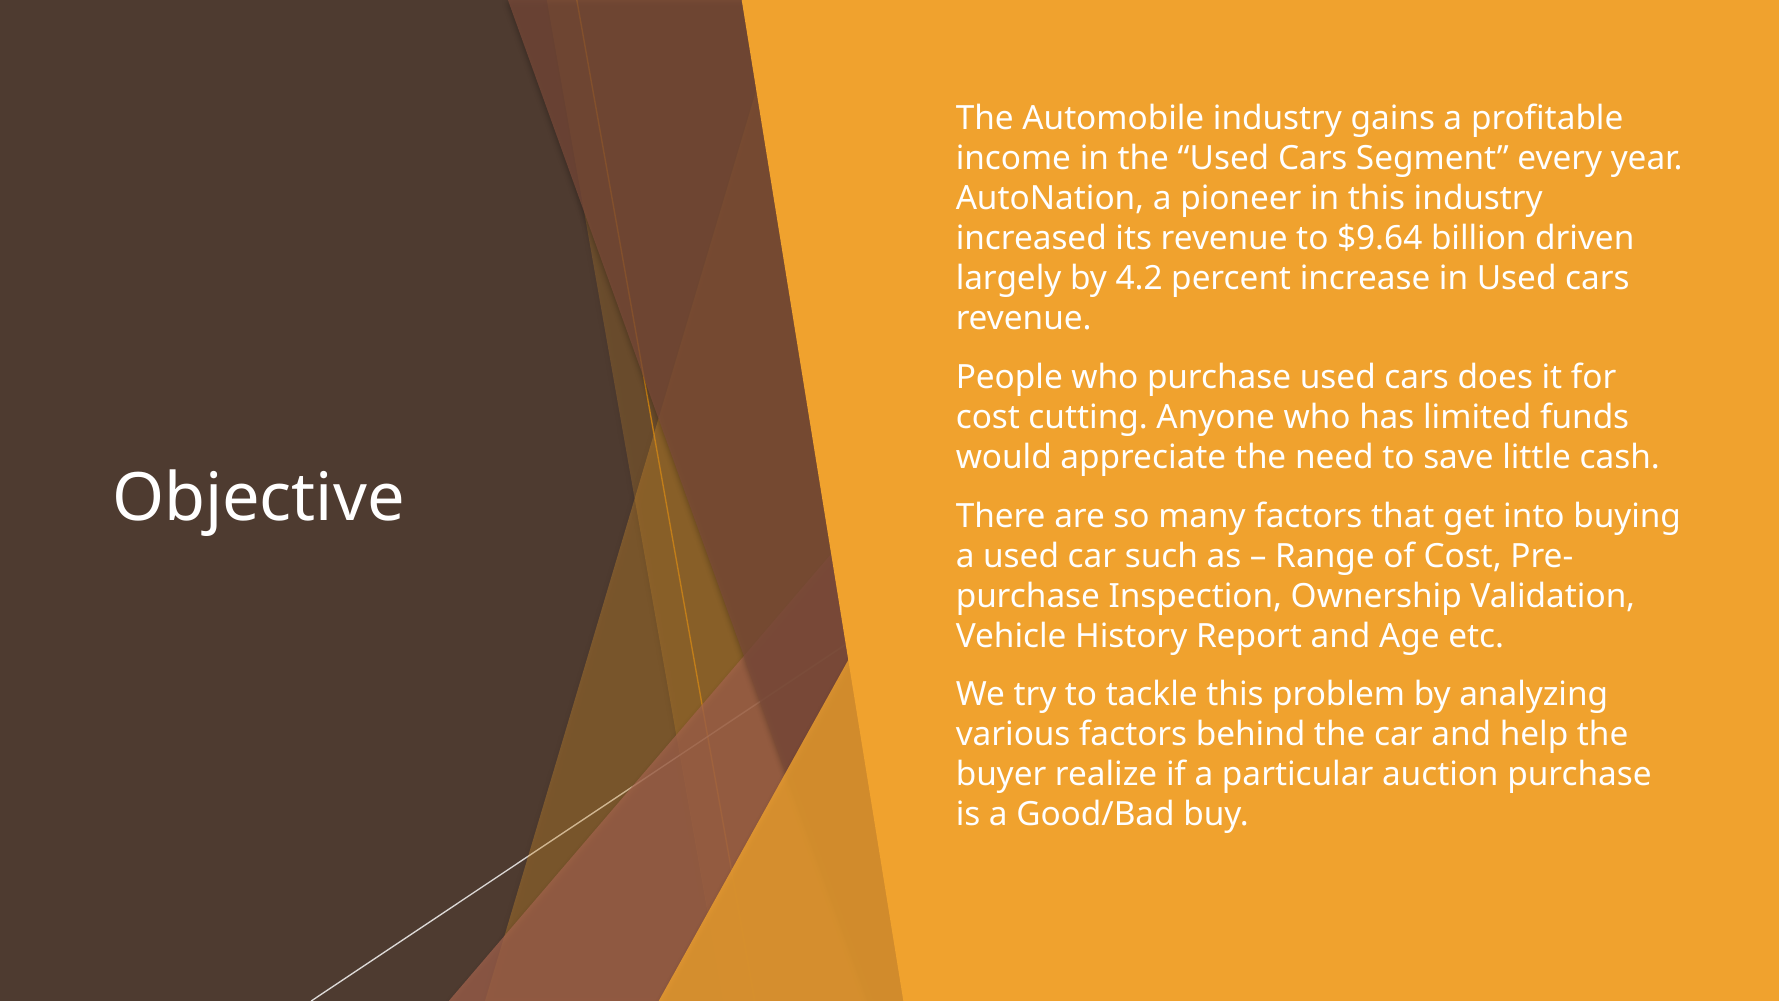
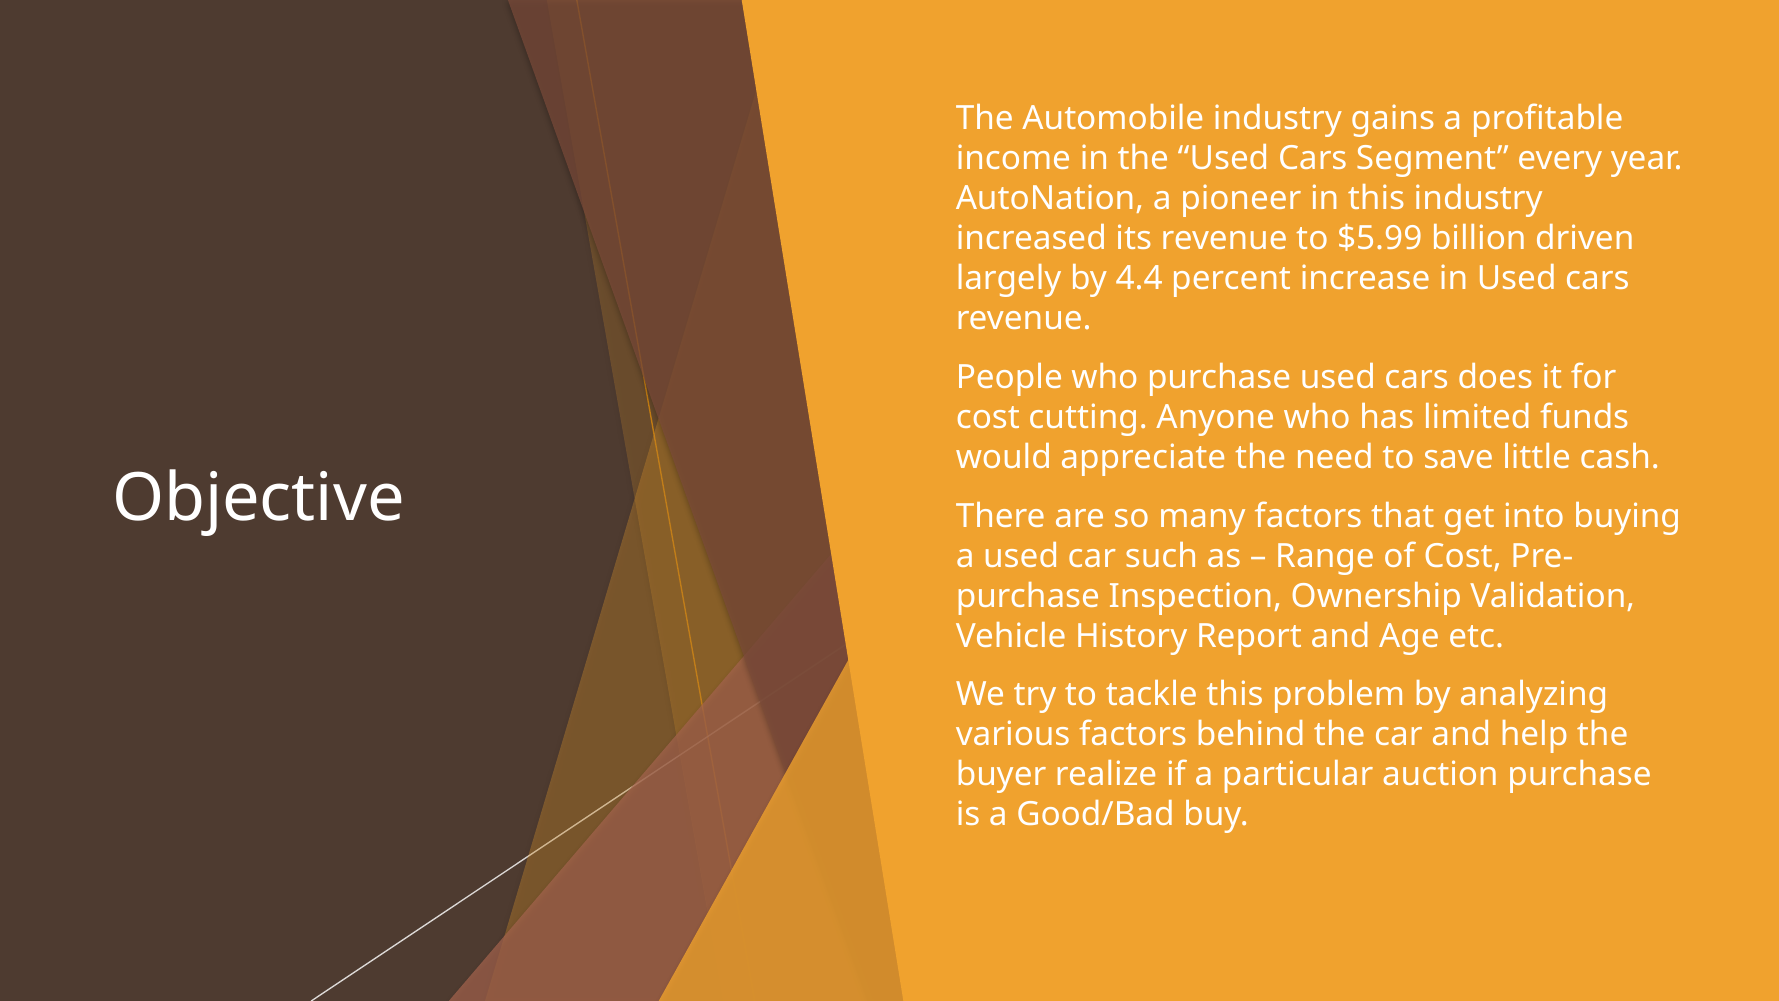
$9.64: $9.64 -> $5.99 (1380, 239)
4.2: 4.2 -> 4.4 (1139, 279)
